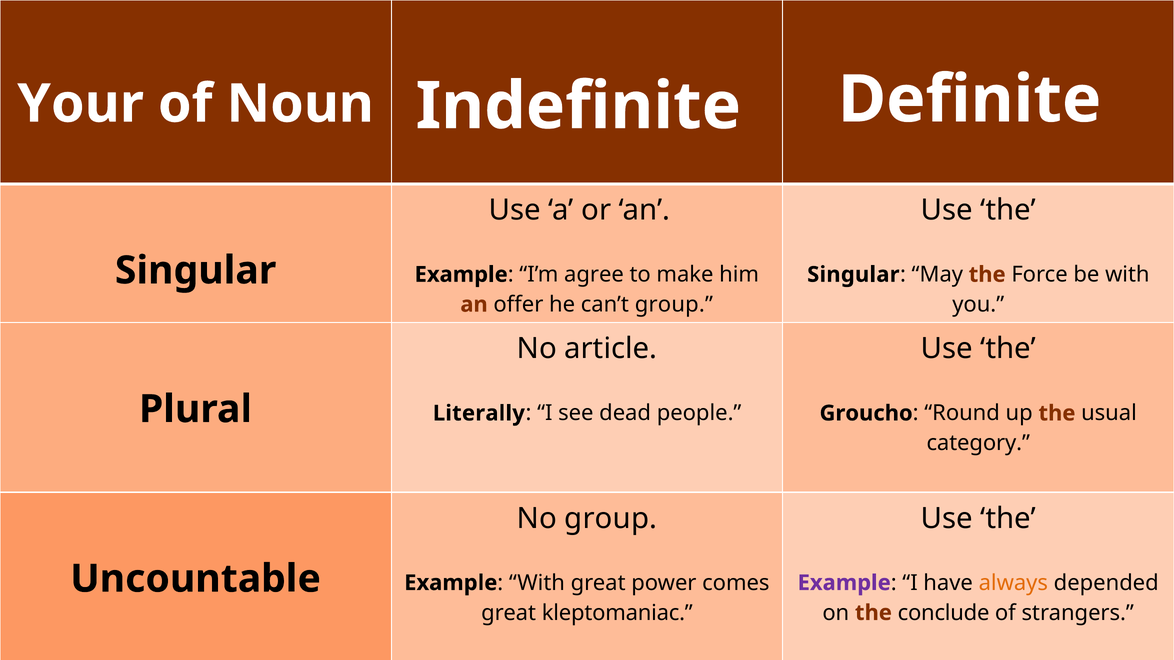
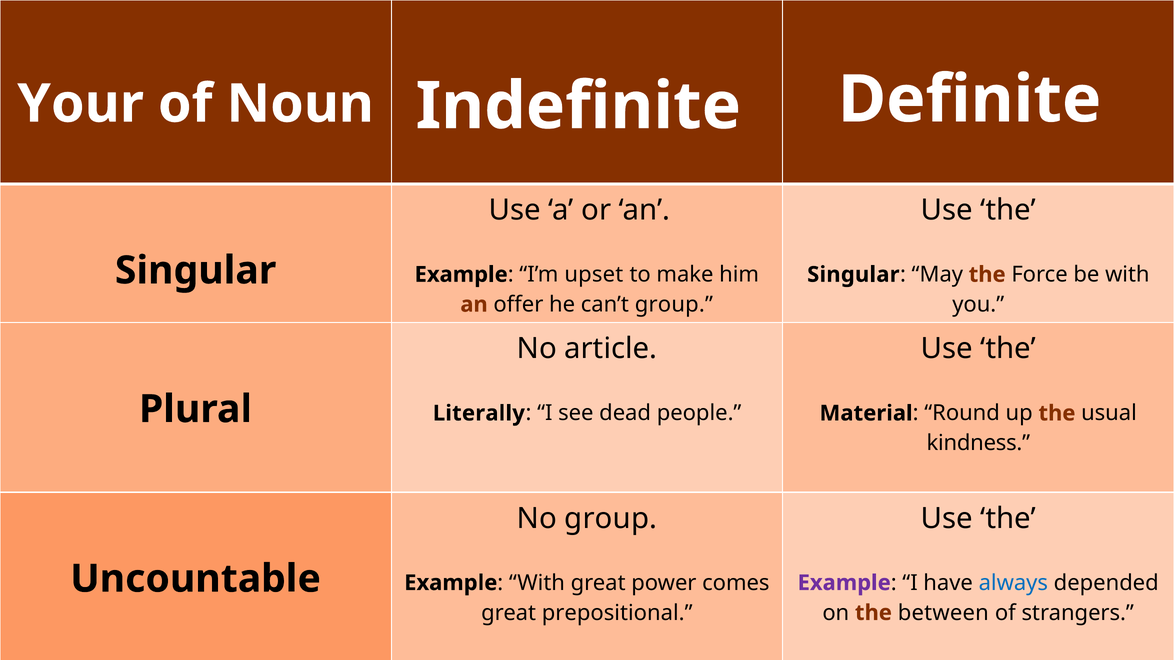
agree: agree -> upset (594, 275)
Groucho: Groucho -> Material (866, 413)
category: category -> kindness (978, 443)
always colour: orange -> blue (1013, 583)
kleptomaniac: kleptomaniac -> prepositional (617, 613)
conclude: conclude -> between (943, 613)
